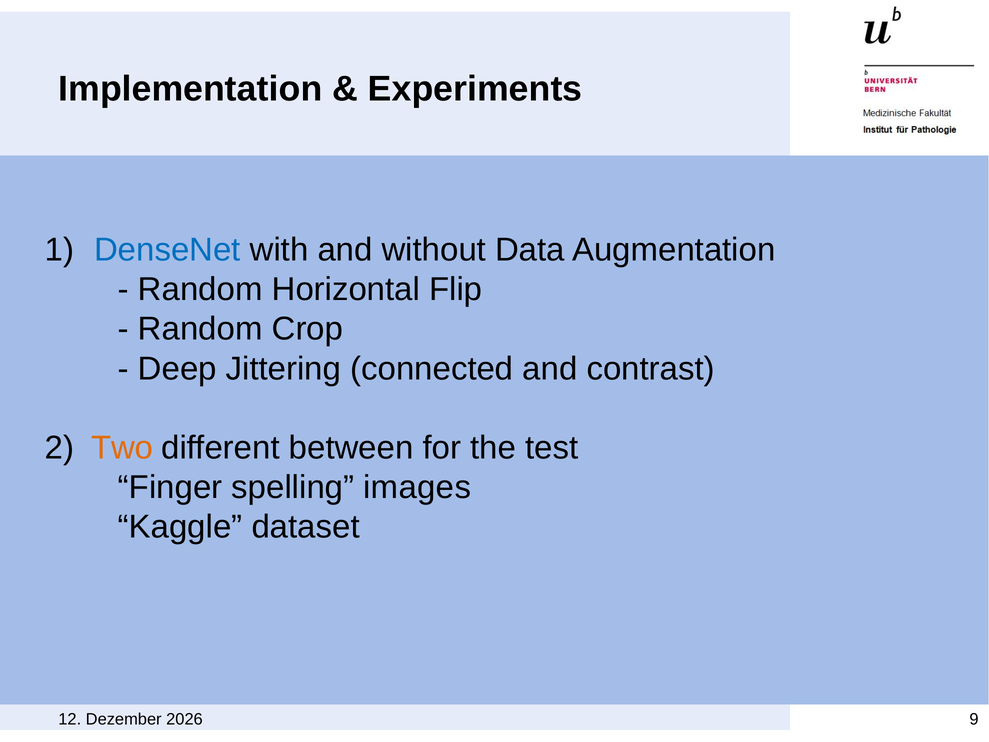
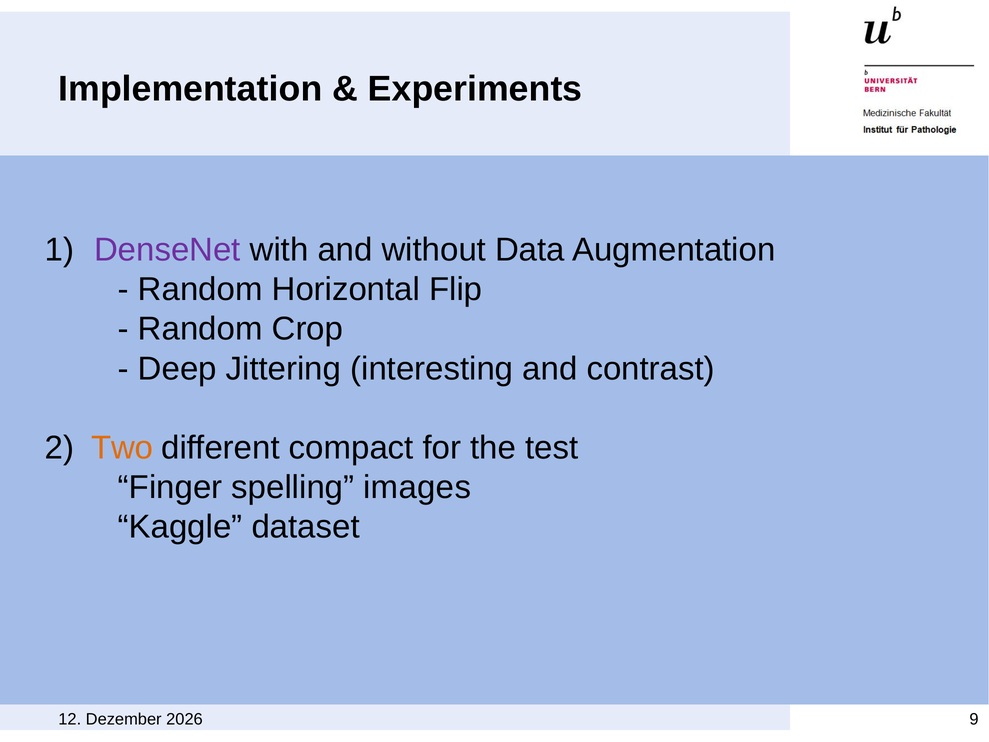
DenseNet colour: blue -> purple (167, 250)
connected: connected -> interesting (432, 369)
between: between -> compact (351, 448)
